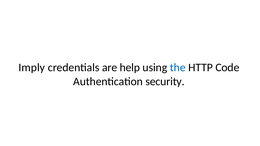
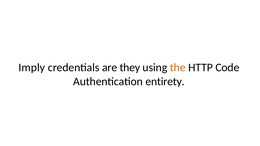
help: help -> they (130, 68)
the colour: blue -> orange (178, 68)
security: security -> entirety (165, 82)
